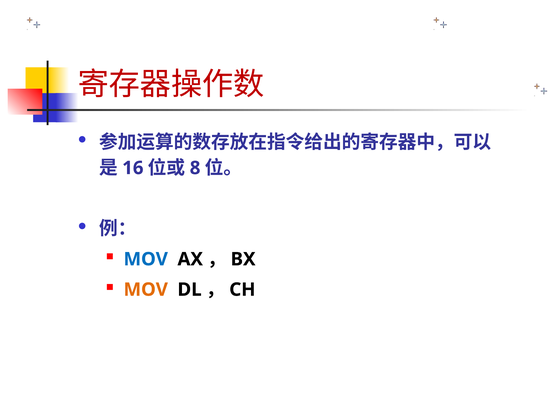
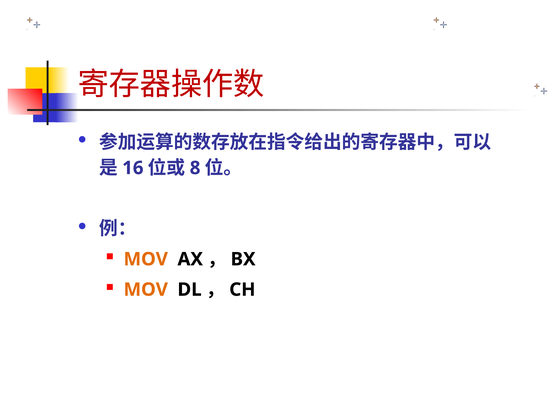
MOV colour: blue -> orange (146, 259)
